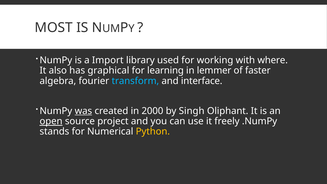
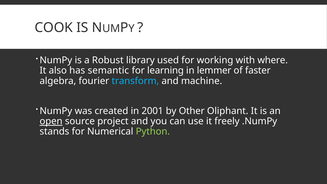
MOST: MOST -> COOK (54, 28)
Import: Import -> Robust (108, 60)
graphical: graphical -> semantic (108, 71)
interface: interface -> machine (202, 81)
was underline: present -> none (83, 111)
2000: 2000 -> 2001 (152, 111)
Singh: Singh -> Other (192, 111)
Python colour: yellow -> light green (153, 131)
